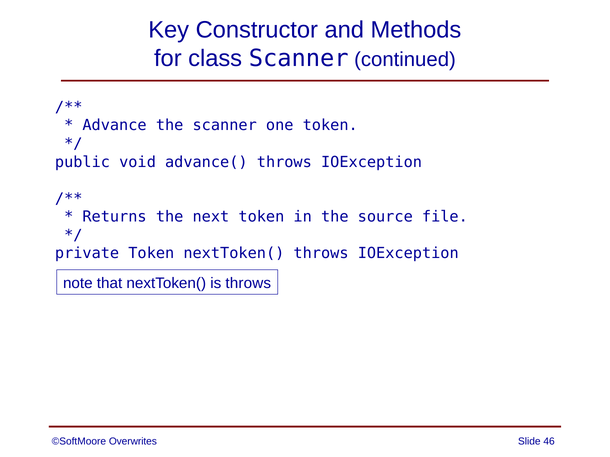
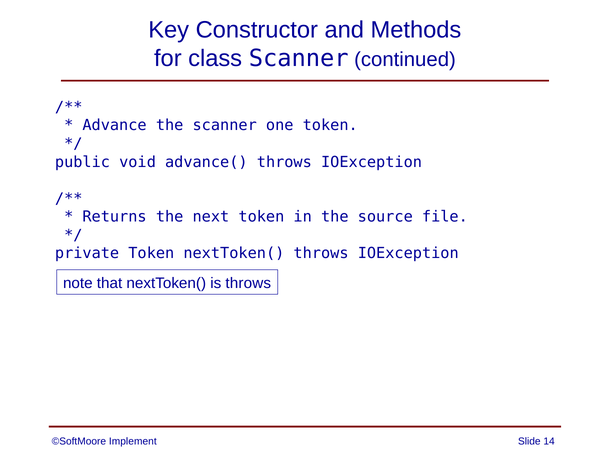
Overwrites: Overwrites -> Implement (133, 442)
46: 46 -> 14 (549, 442)
